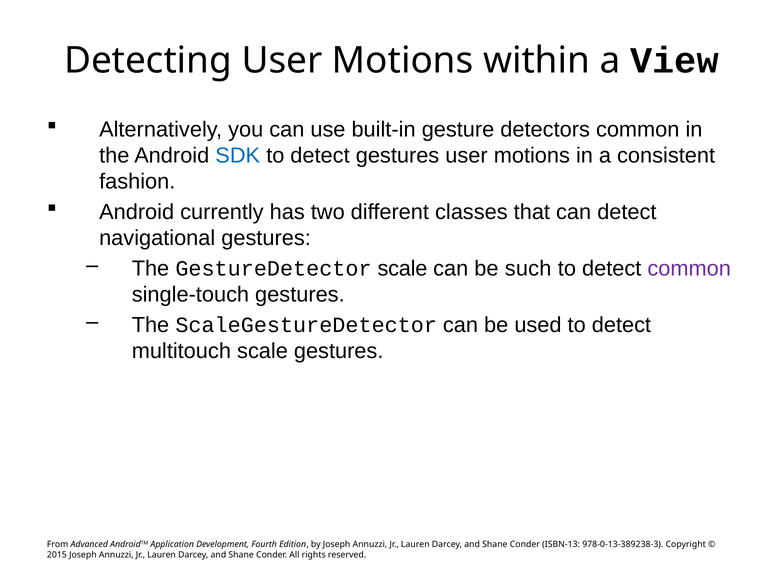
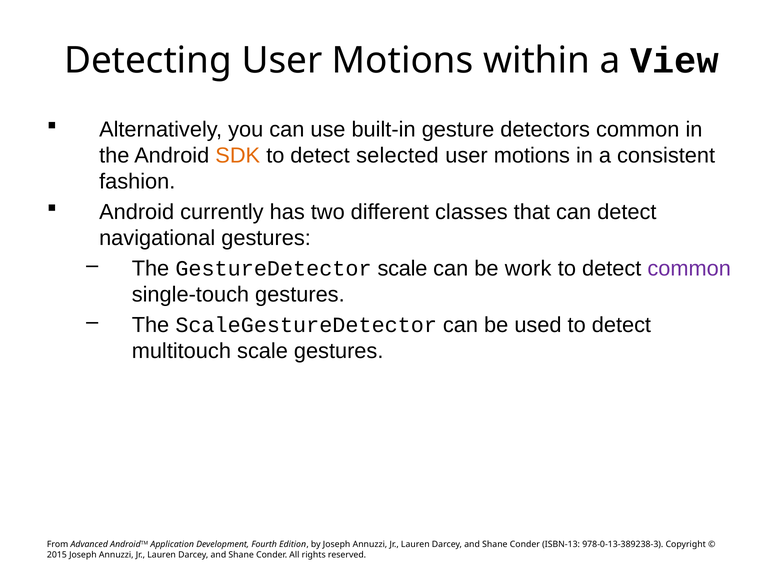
SDK colour: blue -> orange (238, 156)
detect gestures: gestures -> selected (397, 156)
such: such -> work (528, 269)
